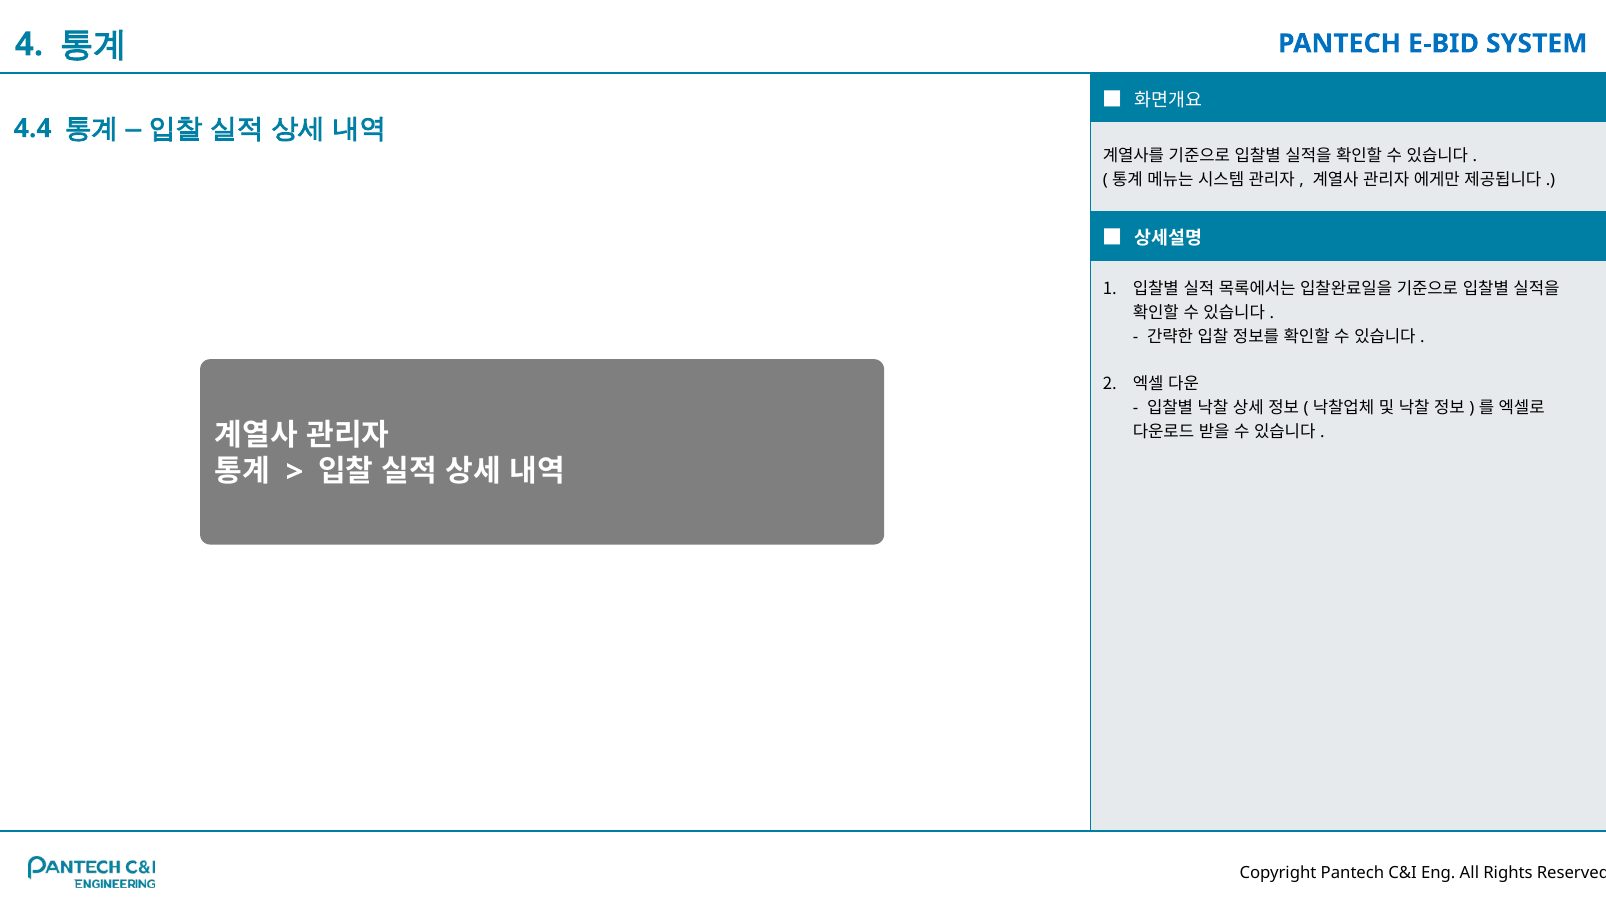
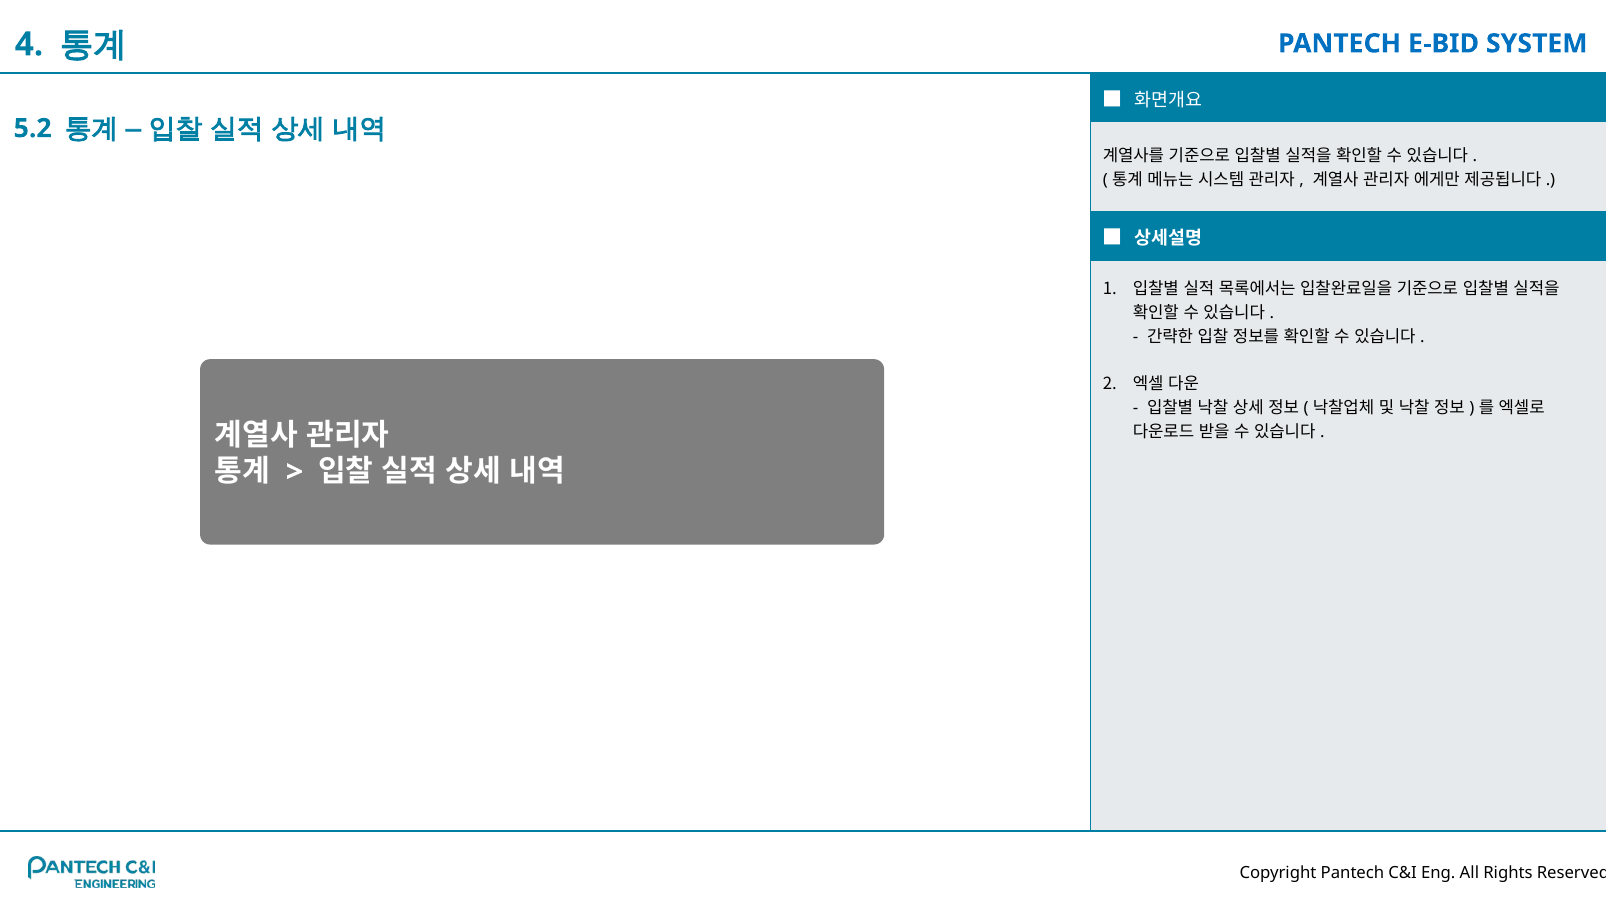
4.4: 4.4 -> 5.2 (33, 128)
